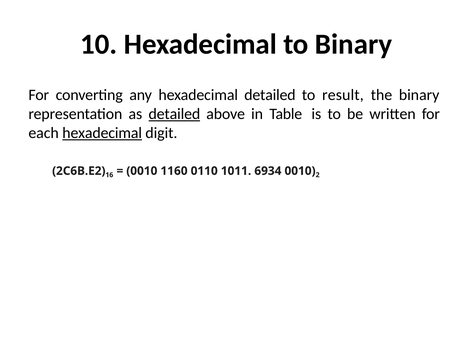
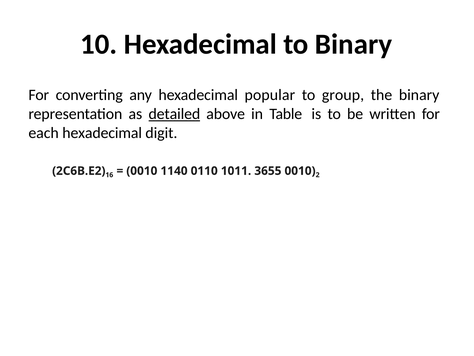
hexadecimal detailed: detailed -> popular (270, 95)
result: result -> group (343, 95)
hexadecimal underline: present -> none (102, 133)
1160: 1160 -> 1140 (174, 171)
6934: 6934 -> 3655 (268, 171)
